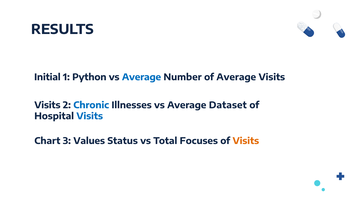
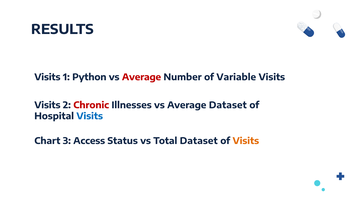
Initial: Initial -> Visits (47, 77)
Average colour: blue -> red (142, 77)
of Average: Average -> Variable (236, 77)
Chronic colour: blue -> red (91, 106)
Values: Values -> Access (89, 142)
Total Focuses: Focuses -> Dataset (199, 142)
